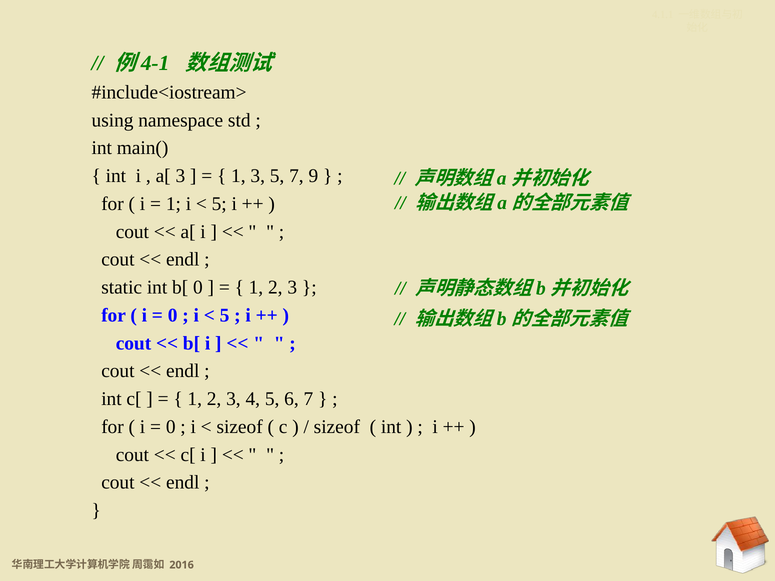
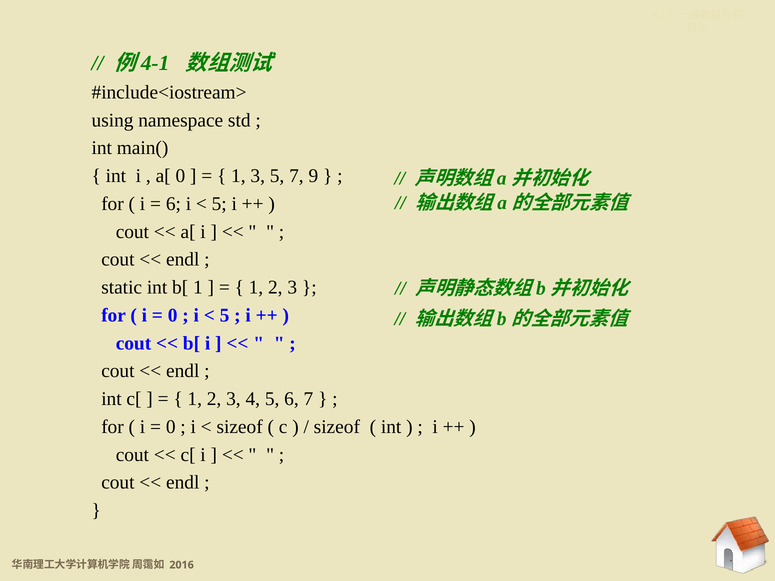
a[ 3: 3 -> 0 (180, 176)
1: 1 -> 6 (173, 204)
b[ 0: 0 -> 1 (198, 287)
